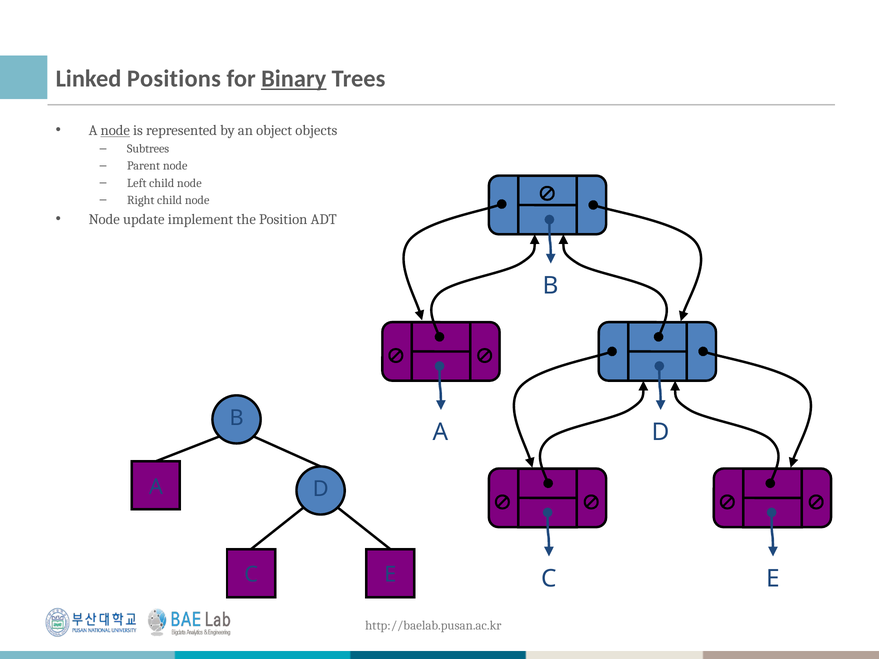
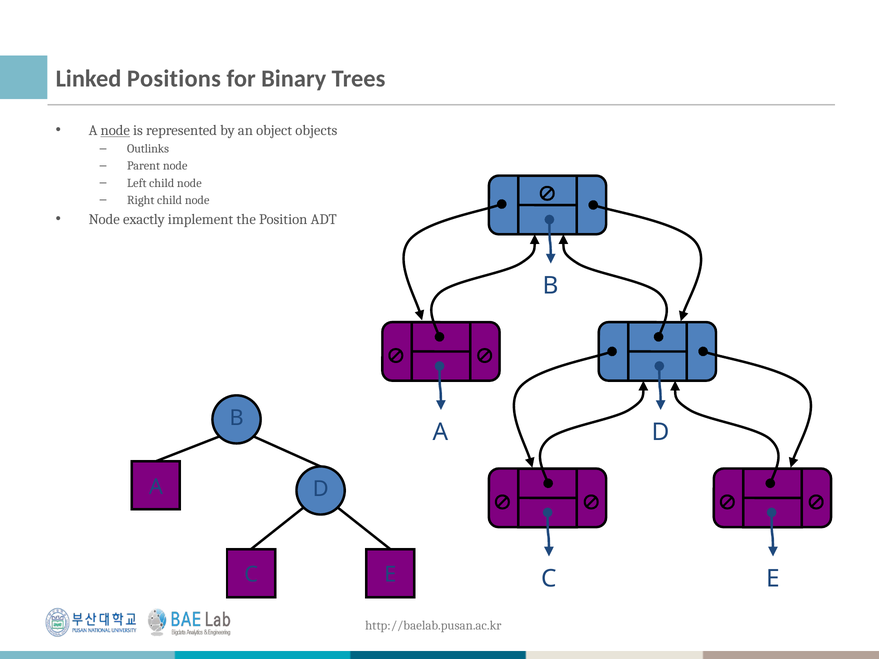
Binary underline: present -> none (294, 79)
Subtrees: Subtrees -> Outlinks (148, 149)
update: update -> exactly (144, 219)
